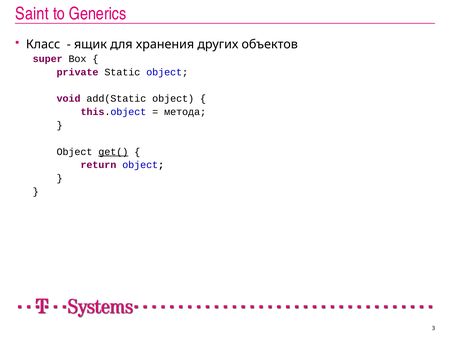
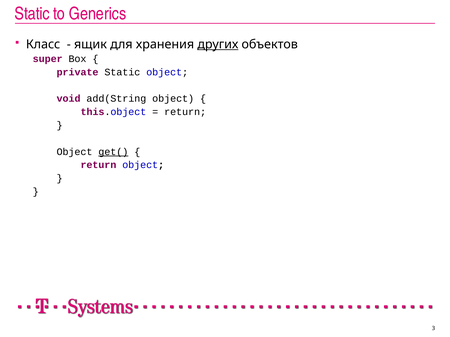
Saint: Saint -> Static (32, 14)
других underline: none -> present (218, 44)
add(Static: add(Static -> add(String (116, 99)
метода: метода -> return (185, 112)
